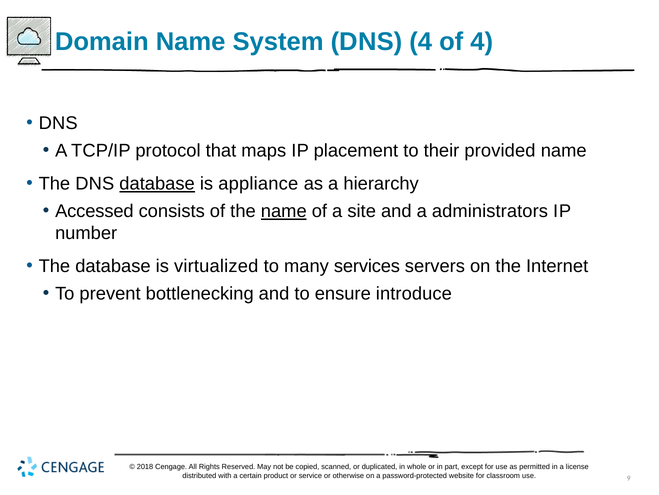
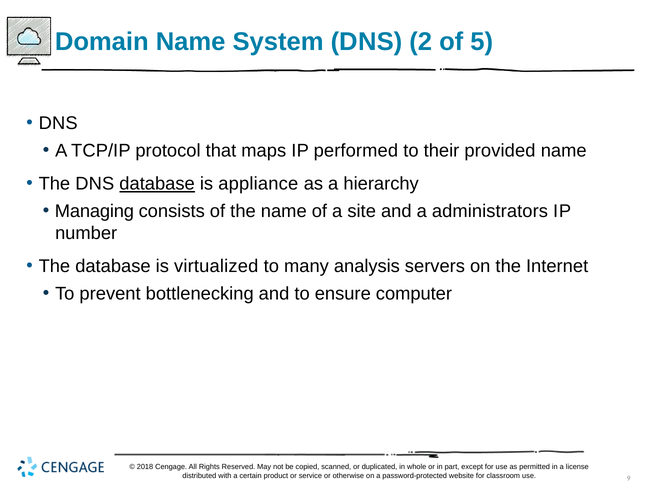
S 4: 4 -> 2 (421, 42)
of 4: 4 -> 5 (482, 42)
placement: placement -> performed (356, 151)
Accessed: Accessed -> Managing (94, 211)
name underline: present -> none (284, 211)
services: services -> analysis (367, 266)
introduce: introduce -> computer (414, 293)
